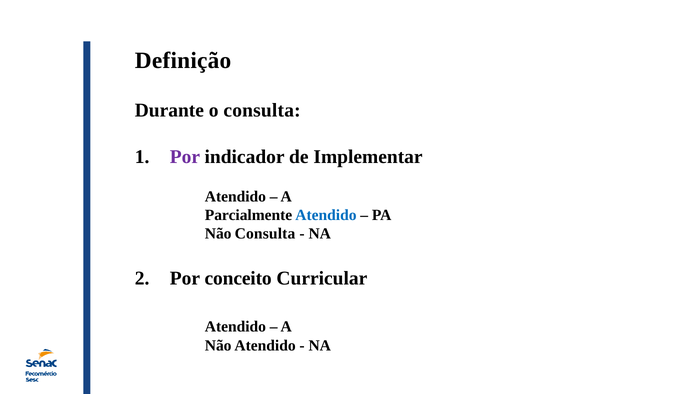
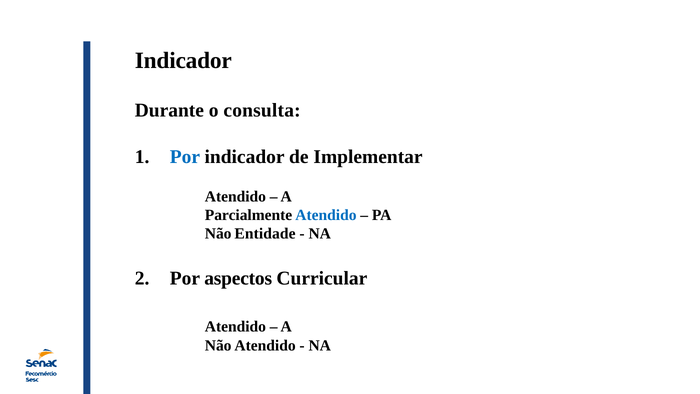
Definição: Definição -> Indicador (183, 60)
Por colour: purple -> blue (185, 157)
Não Consulta: Consulta -> Entidade (265, 234)
conceito: conceito -> aspectos (238, 278)
